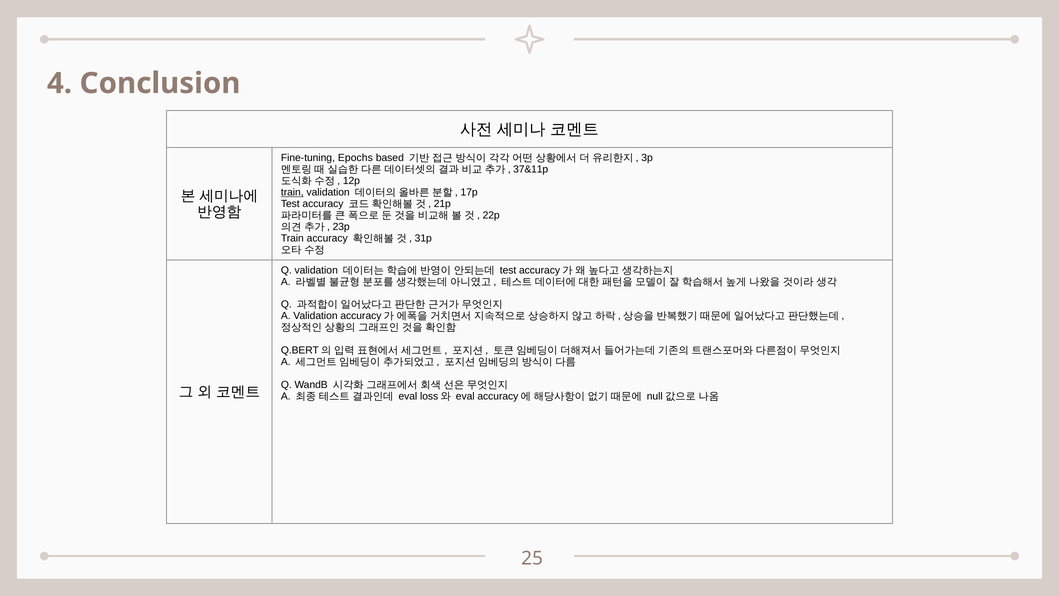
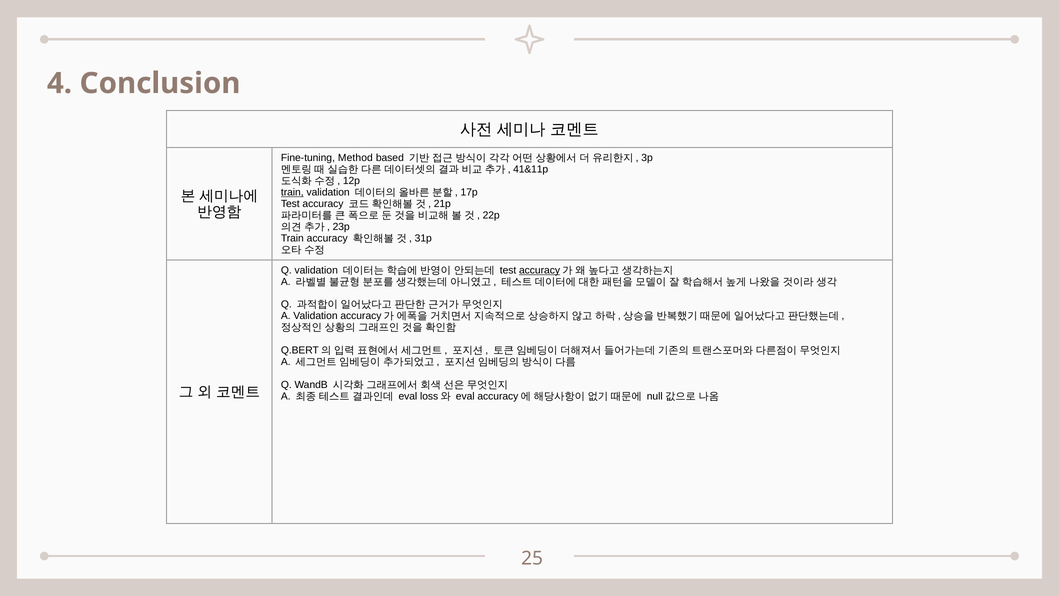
Epochs: Epochs -> Method (355, 158)
37&11p: 37&11p -> 41&11p (531, 169)
accuracy underline: none -> present (540, 270)
